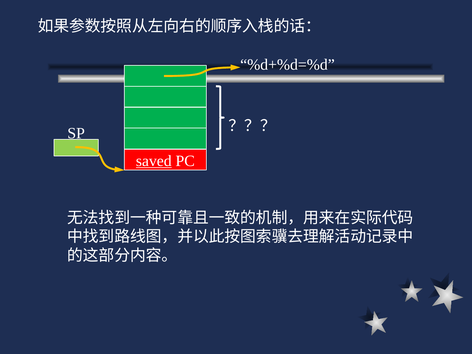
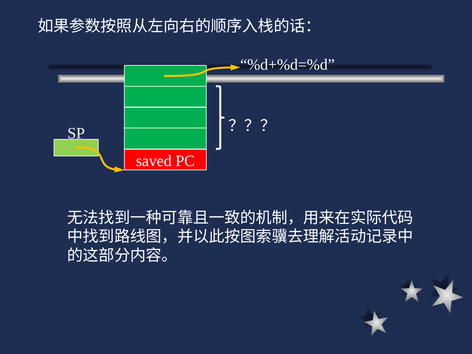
saved underline: present -> none (154, 161)
